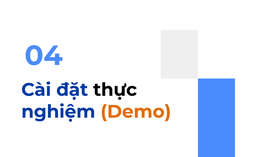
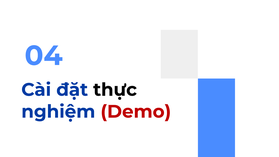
Demo colour: orange -> red (136, 112)
